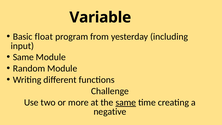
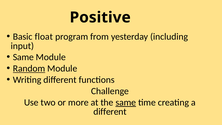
Variable: Variable -> Positive (100, 17)
Random underline: none -> present (29, 68)
negative: negative -> different (110, 111)
